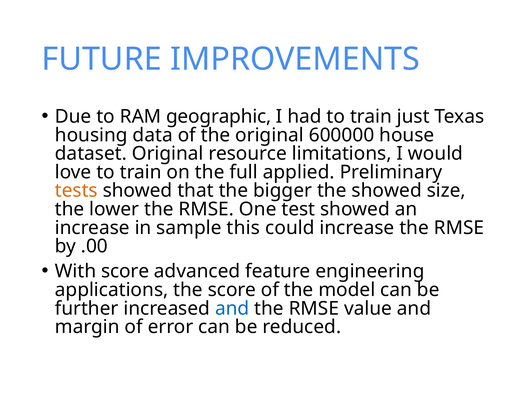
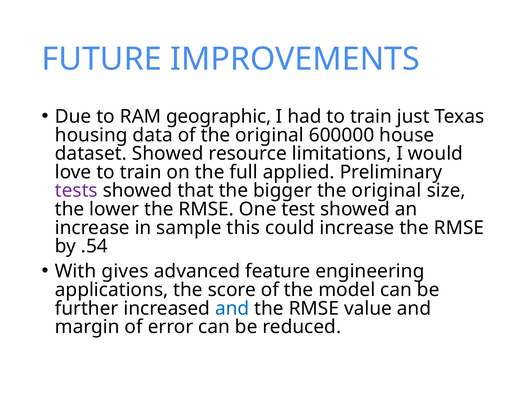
dataset Original: Original -> Showed (168, 154)
tests colour: orange -> purple (76, 191)
bigger the showed: showed -> original (387, 191)
.00: .00 -> .54 (94, 247)
With score: score -> gives (125, 272)
